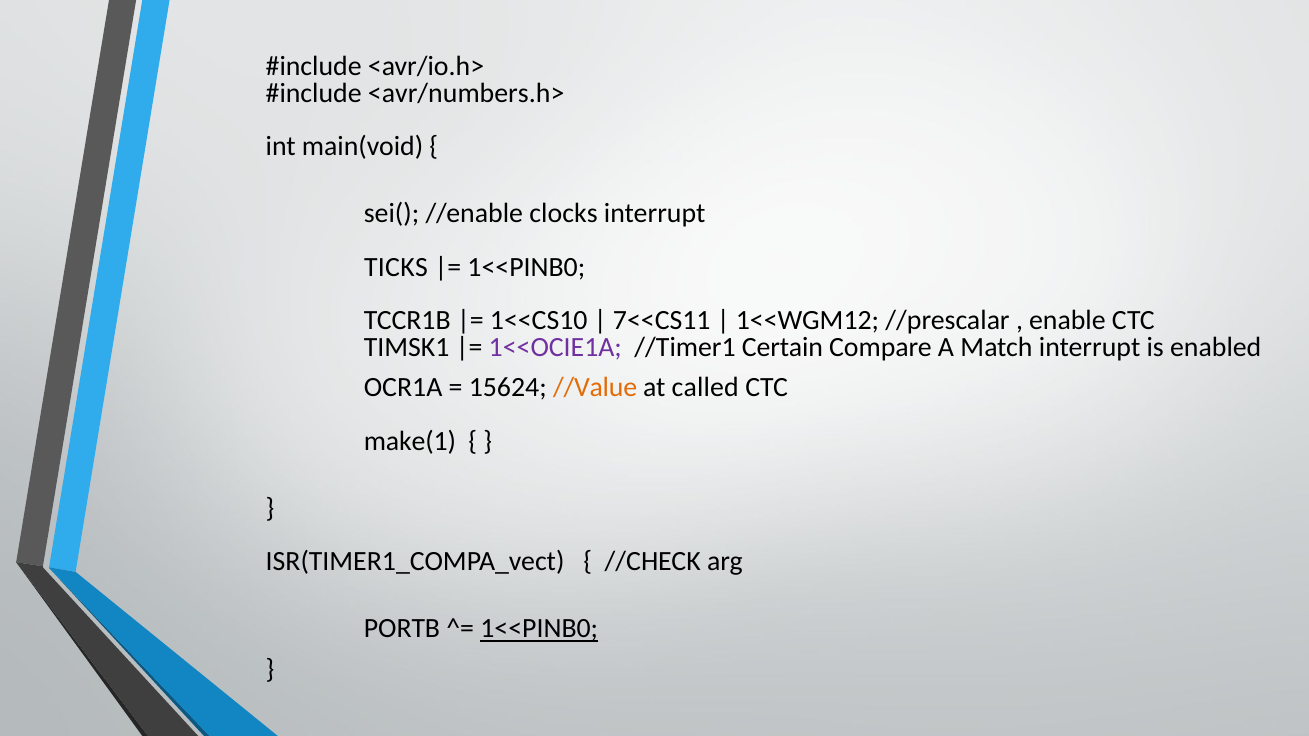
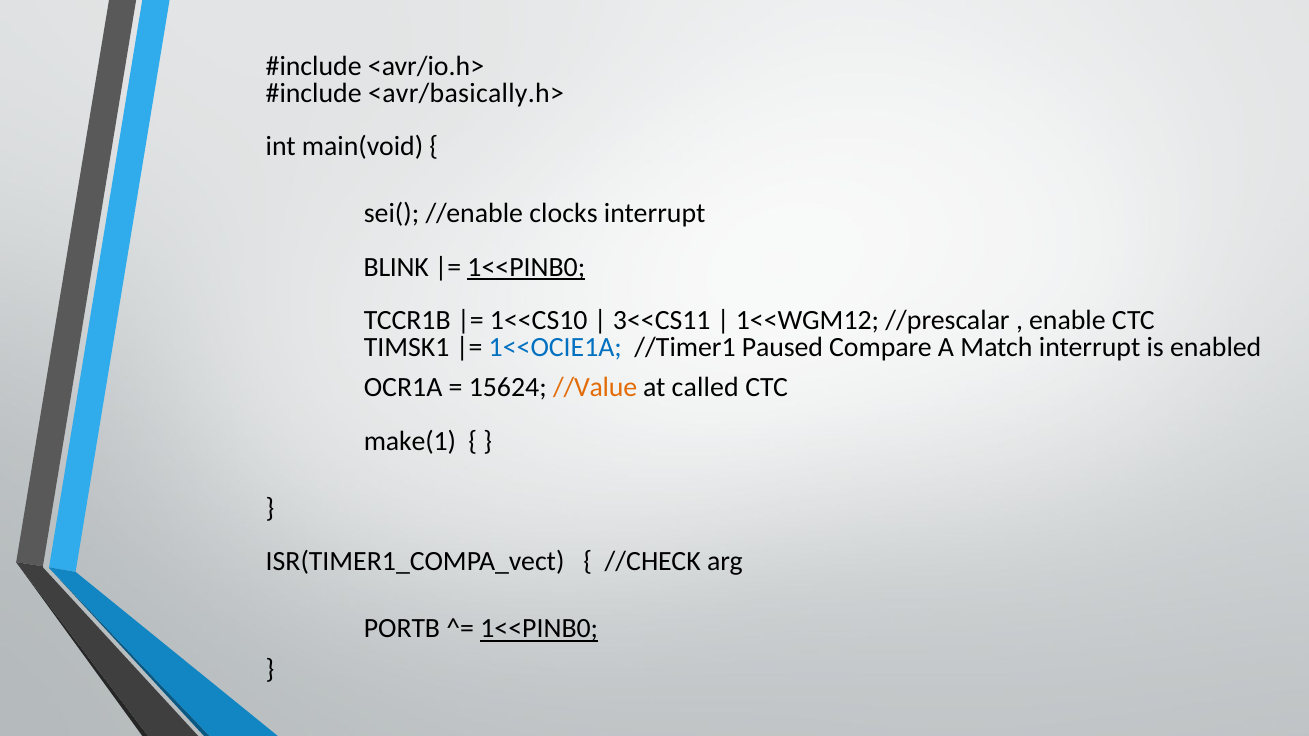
<avr/numbers.h>: <avr/numbers.h> -> <avr/basically.h> (466, 93)
TICKS: TICKS -> BLINK (396, 267)
1<<PINB0 underline: none -> present (526, 267)
7<<CS11: 7<<CS11 -> 3<<CS11 (662, 321)
1<<OCIE1A colour: purple -> blue (555, 347)
Certain: Certain -> Paused (782, 347)
